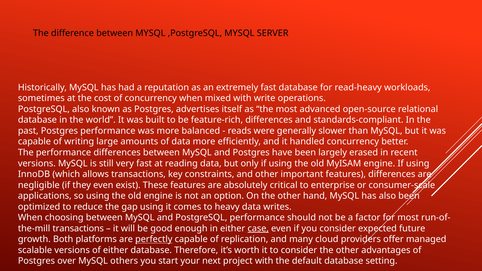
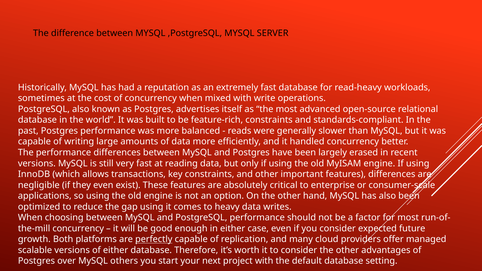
feature-rich differences: differences -> constraints (269, 120)
transactions: transactions -> concurrency (78, 229)
case underline: present -> none (258, 229)
